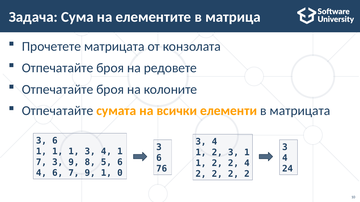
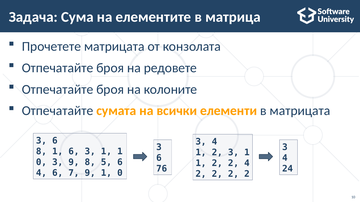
1: 1 -> 8 (41, 152)
1: 1 -> 6 (74, 152)
4: 4 -> 1 (106, 152)
7: 7 -> 0 (41, 163)
